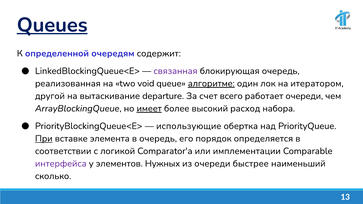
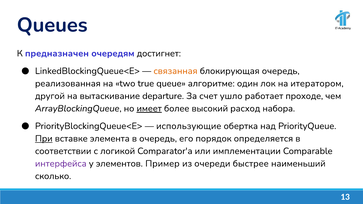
Queues underline: present -> none (52, 25)
определенной: определенной -> предназначен (57, 53)
содержит: содержит -> достигнет (159, 53)
связанная colour: purple -> orange (175, 71)
void: void -> true (146, 84)
алгоритме underline: present -> none (211, 84)
всего: всего -> ушло (231, 96)
работает очереди: очереди -> проходе (304, 96)
Нужных: Нужных -> Пример (162, 164)
